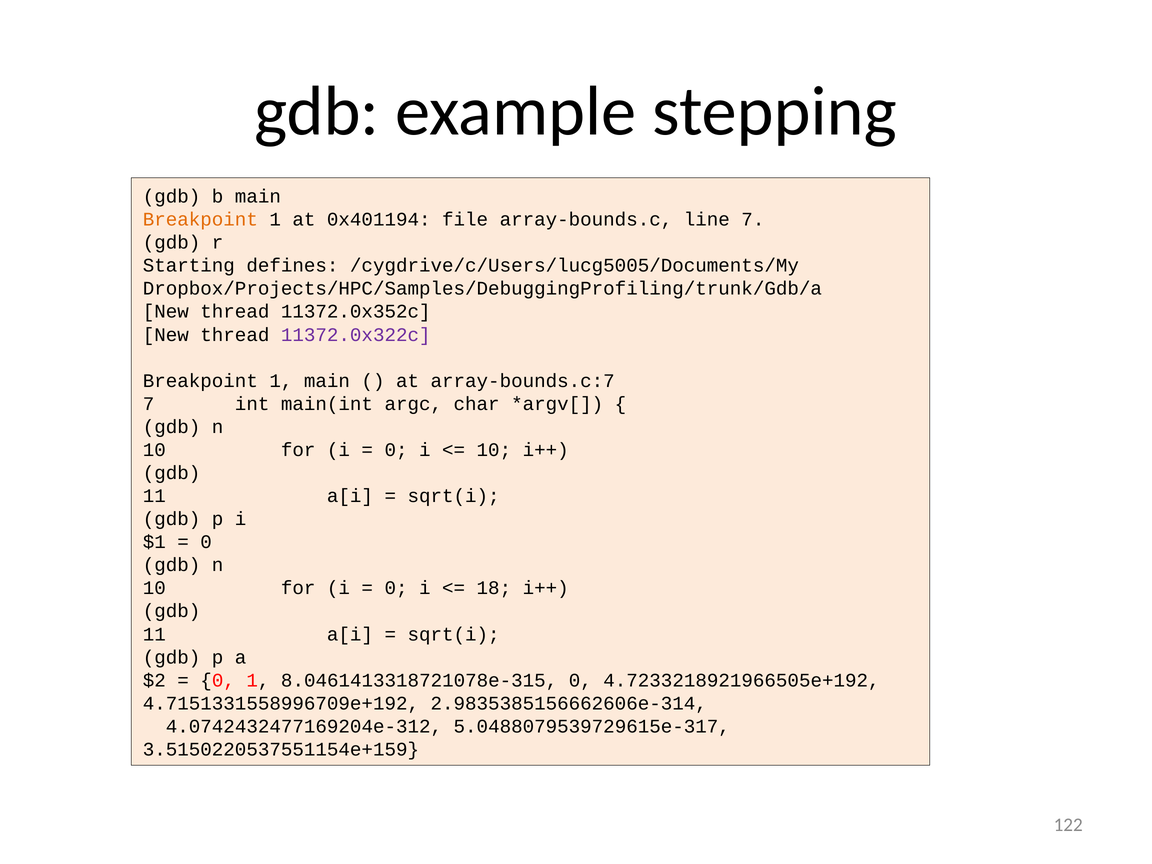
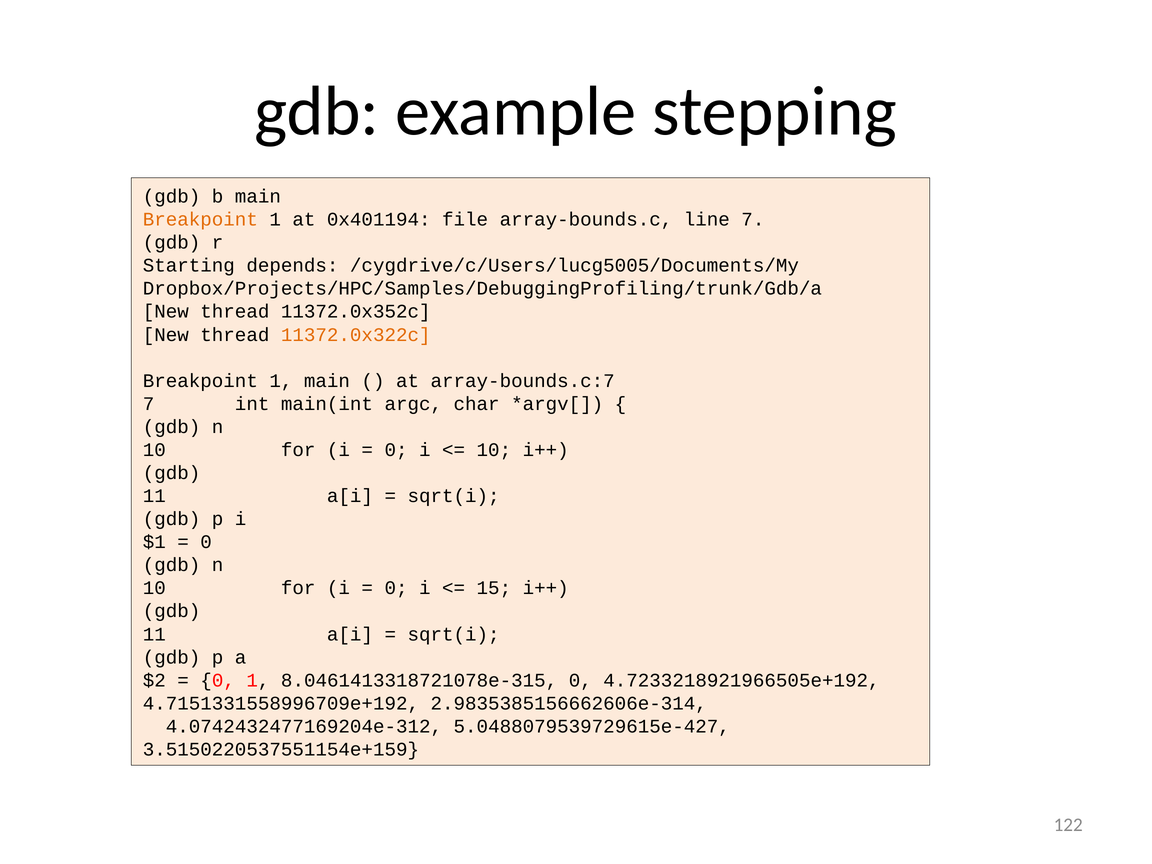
defines: defines -> depends (292, 266)
11372.0x322c colour: purple -> orange (356, 335)
18: 18 -> 15 (494, 588)
5.0488079539729615e-317: 5.0488079539729615e-317 -> 5.0488079539729615e-427 (592, 726)
